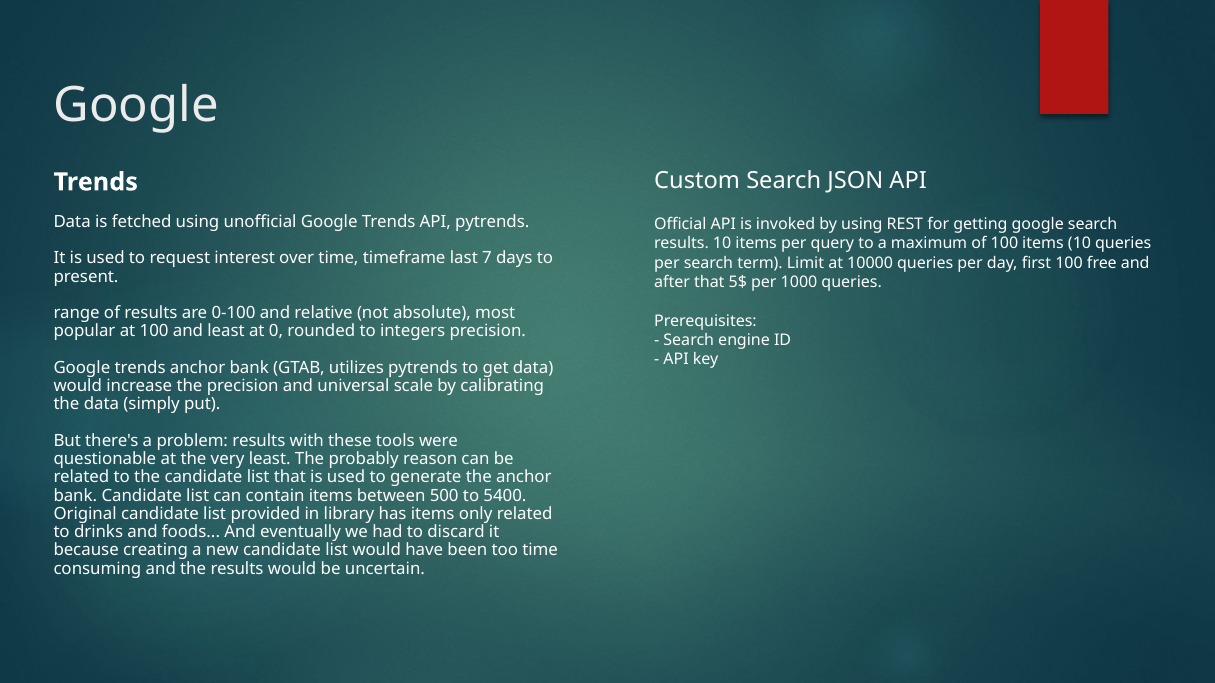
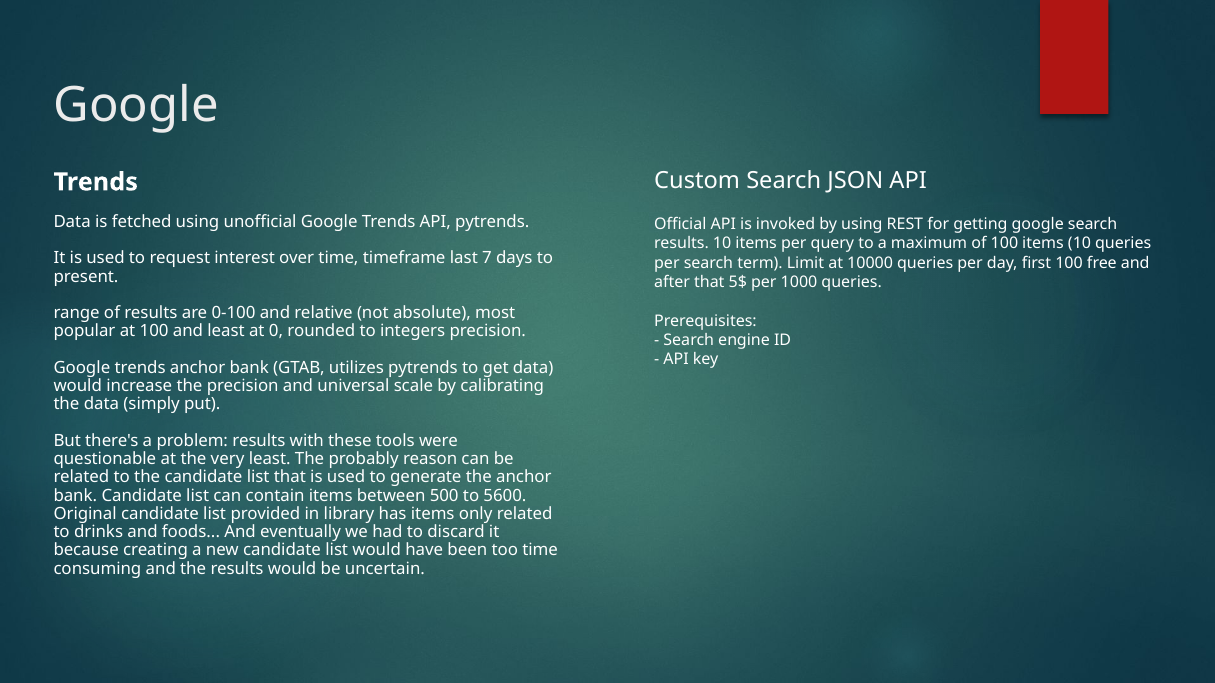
5400: 5400 -> 5600 (505, 496)
